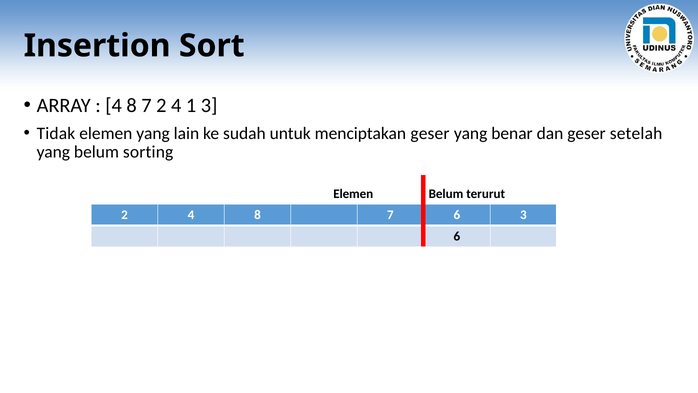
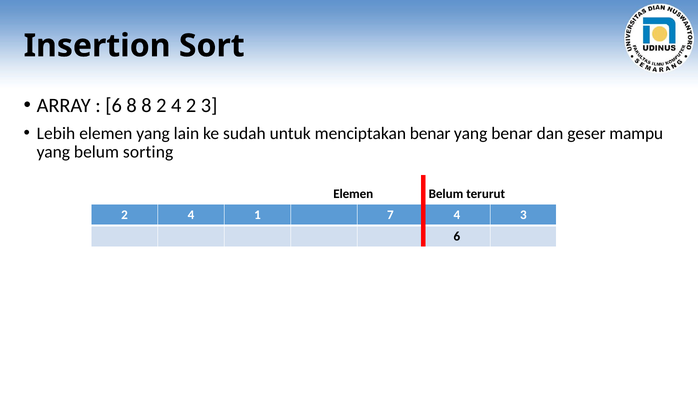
4: 4 -> 6 (114, 105)
7: 7 -> 8 (146, 105)
4 1: 1 -> 2 (191, 105)
Tidak: Tidak -> Lebih (56, 133)
menciptakan geser: geser -> benar (430, 133)
setelah: setelah -> mampu (636, 133)
2 4 8: 8 -> 1 (257, 215)
7 6: 6 -> 4 (457, 215)
